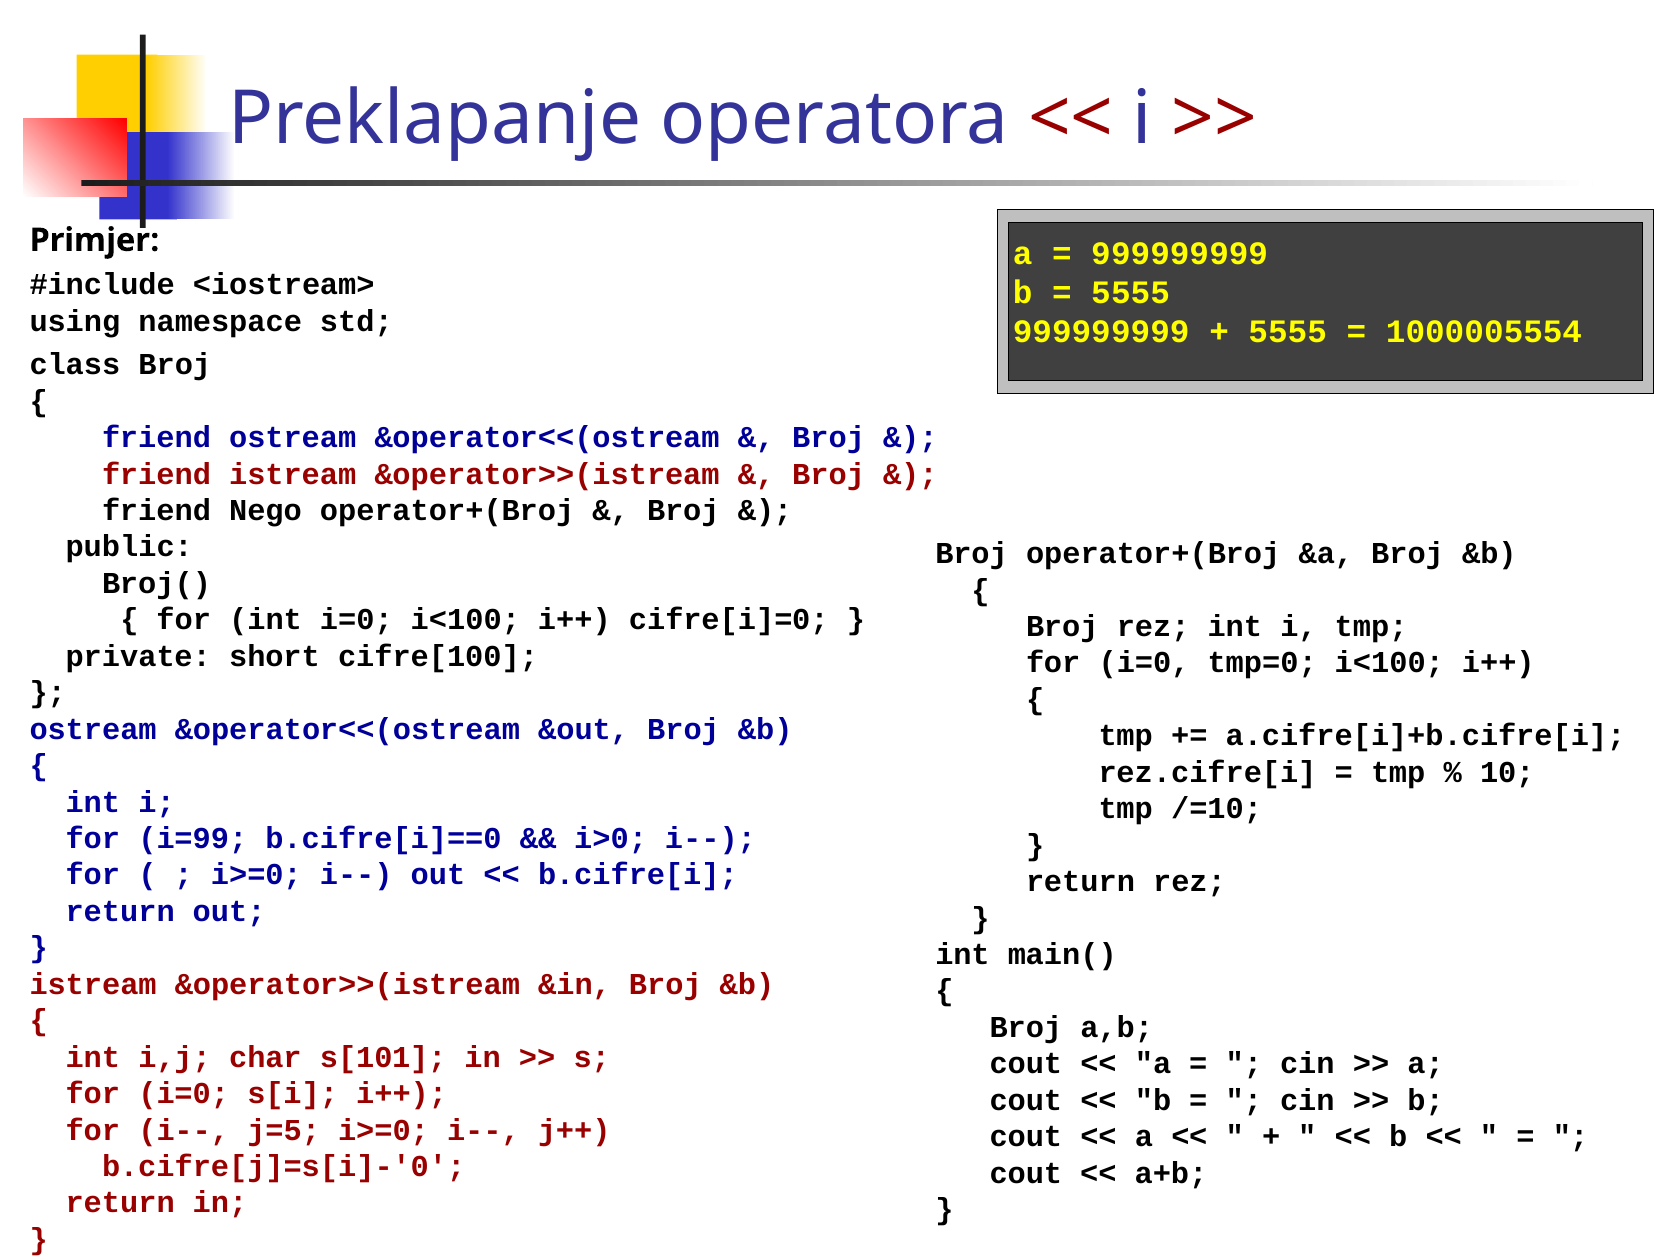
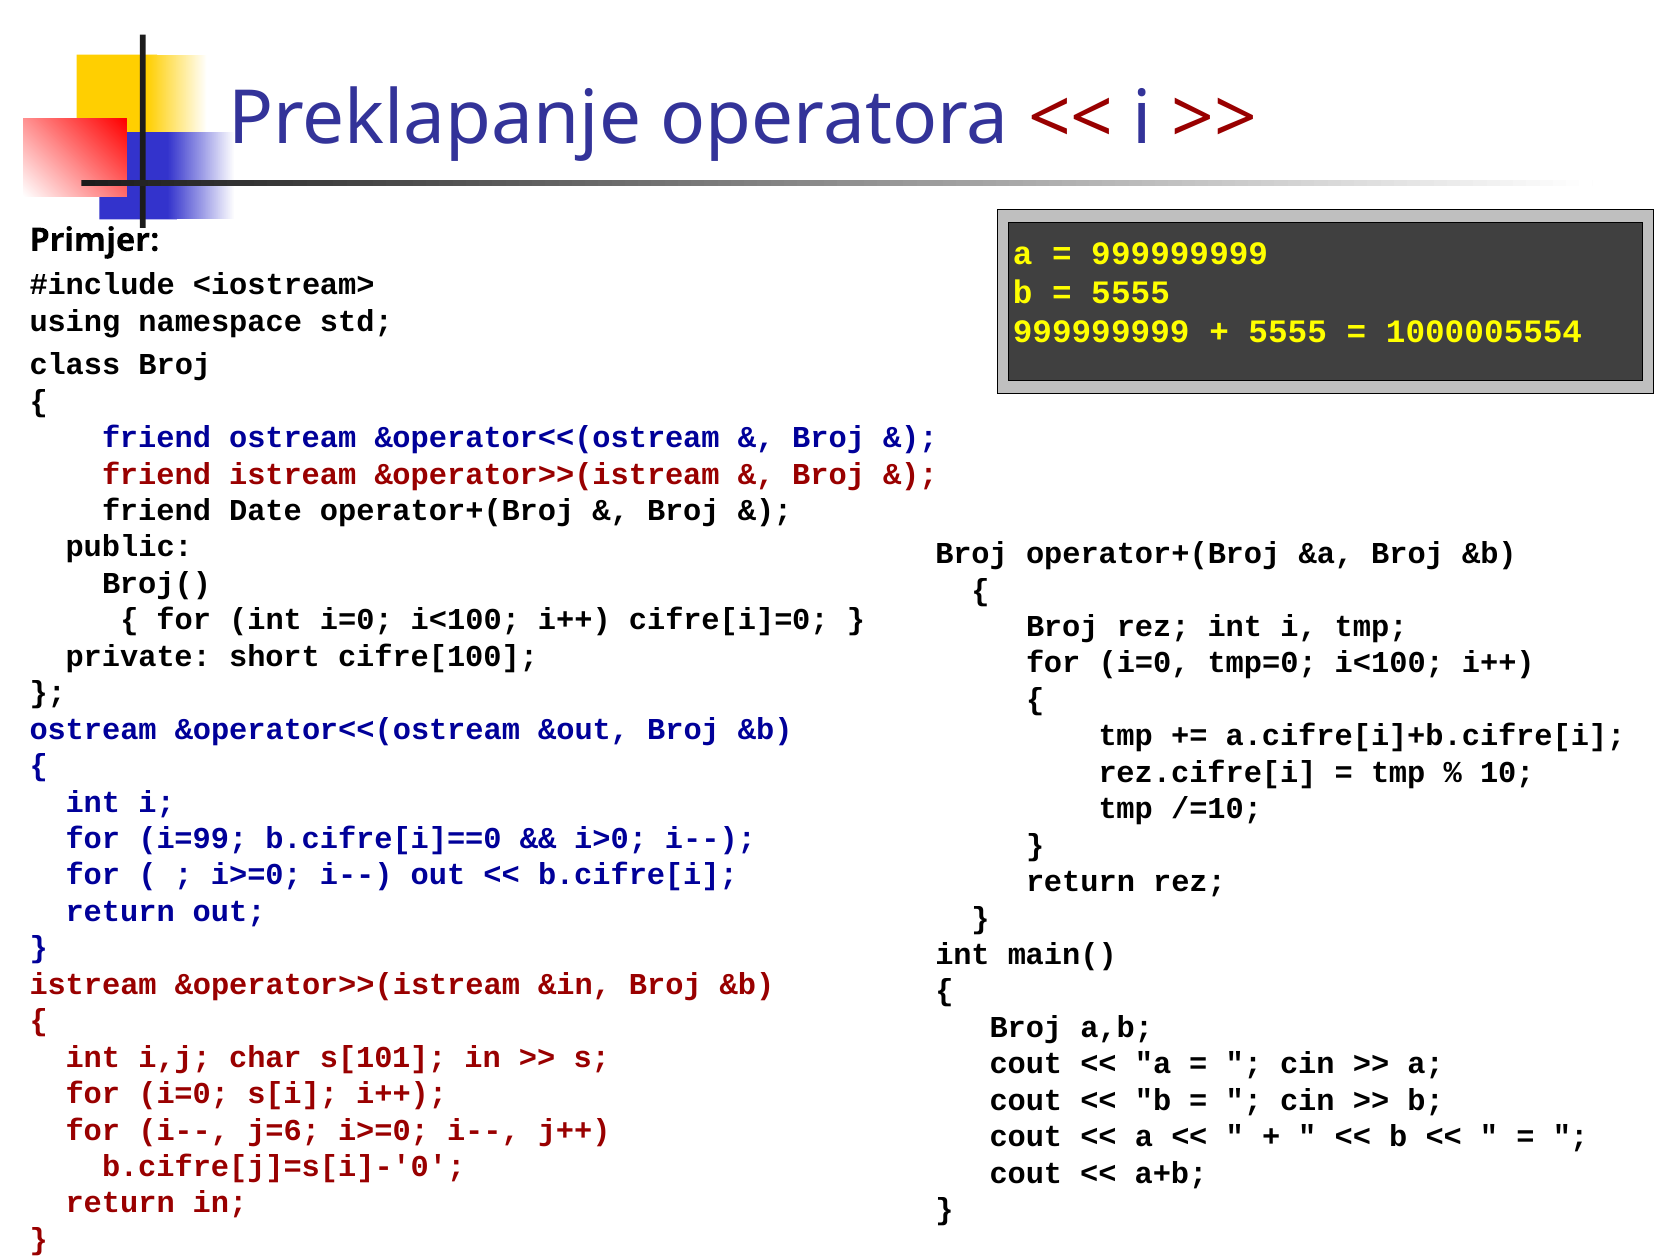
Nego: Nego -> Date (265, 511)
j=5: j=5 -> j=6 (284, 1130)
